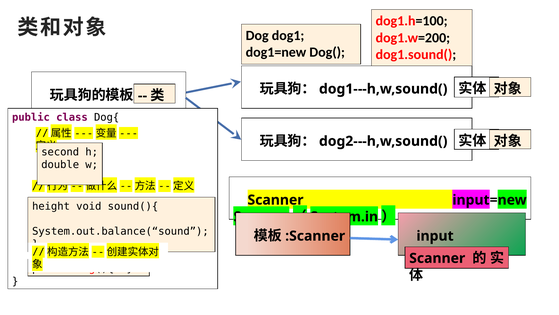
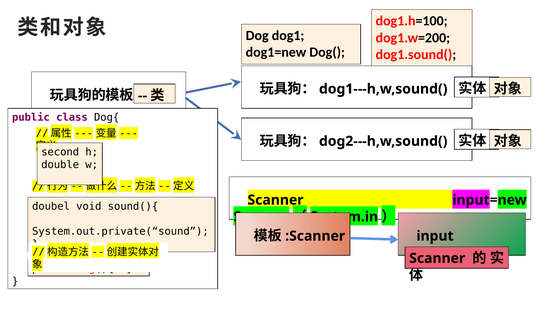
height: height -> doubel (51, 206)
System.out.balance(“sound: System.out.balance(“sound -> System.out.private(“sound (120, 231)
